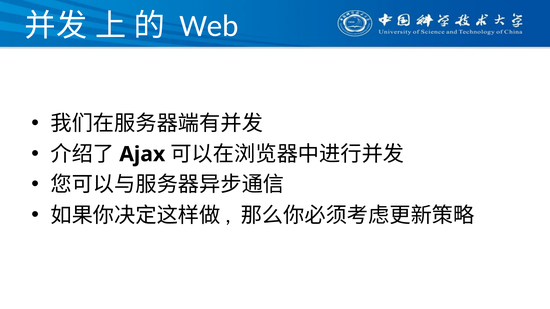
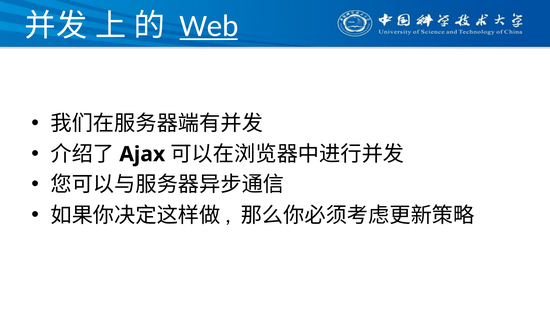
Web underline: none -> present (209, 26)
